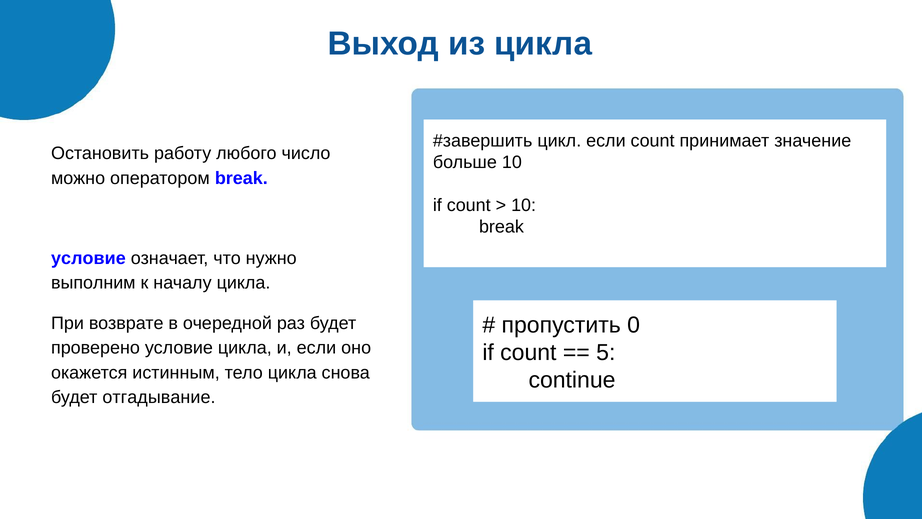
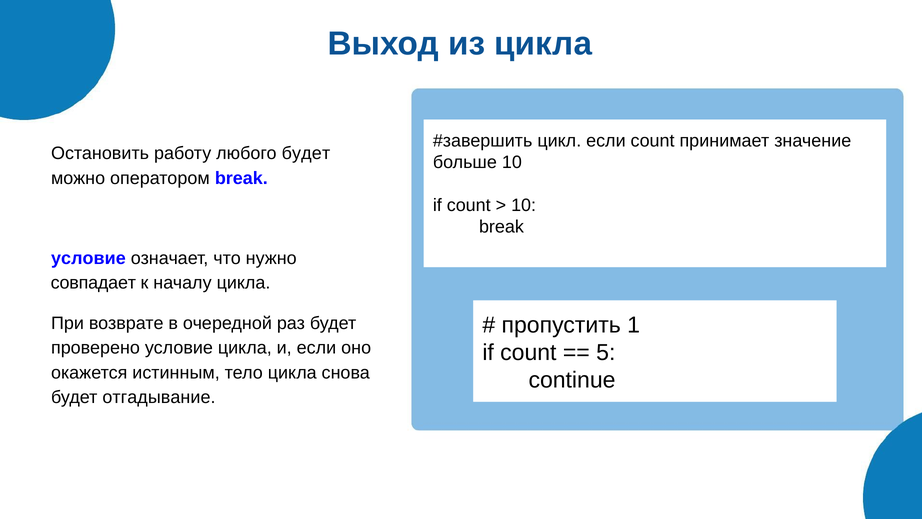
любого число: число -> будет (306, 153)
выполним: выполним -> совпадает (93, 283)
0: 0 -> 1 (634, 325)
